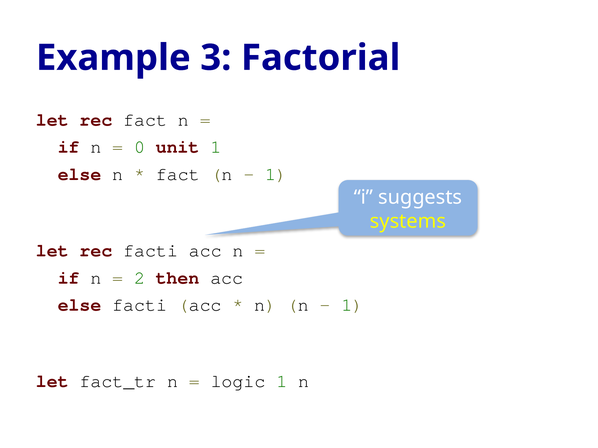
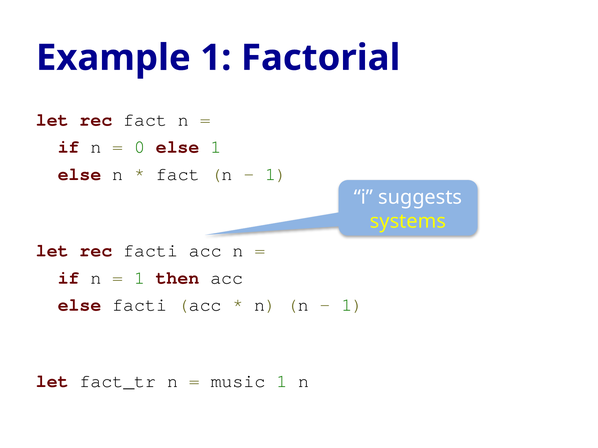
Example 3: 3 -> 1 (216, 58)
0 unit: unit -> else (178, 147)
2: 2 -> 1 (140, 278)
logic: logic -> music (238, 382)
